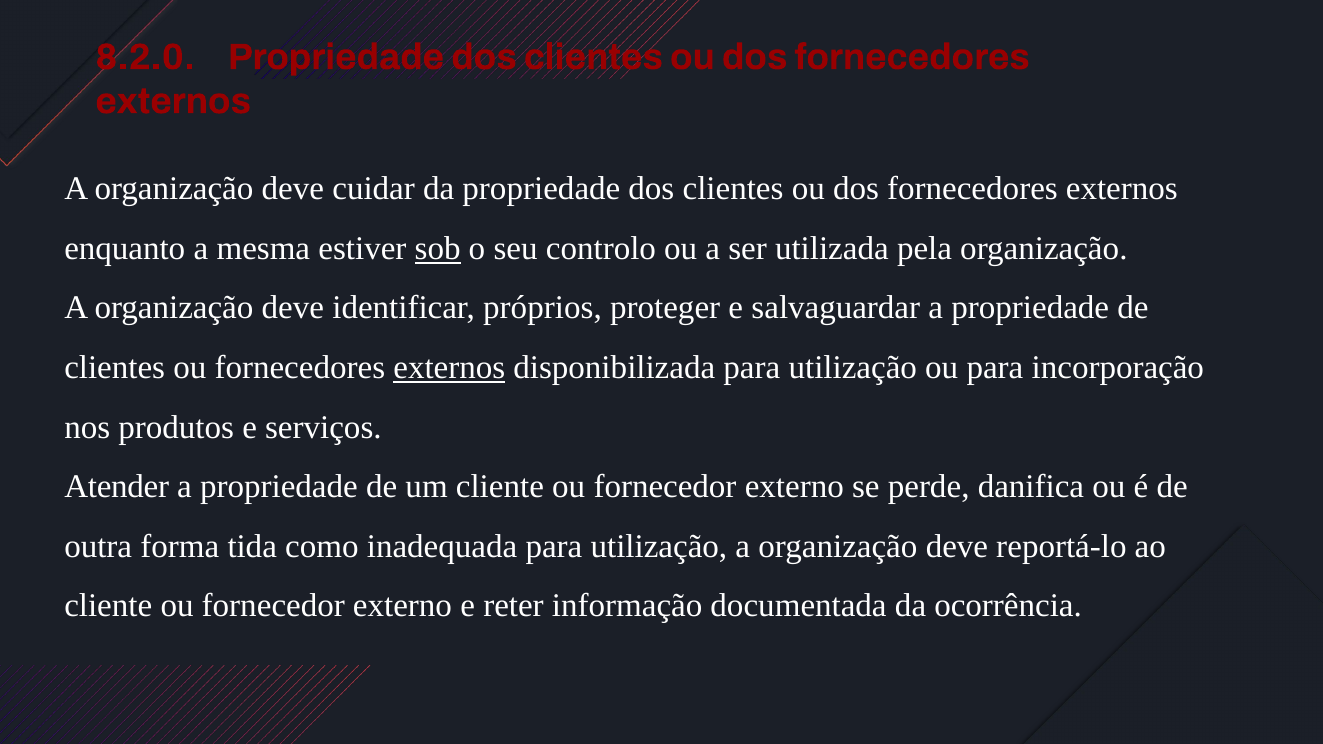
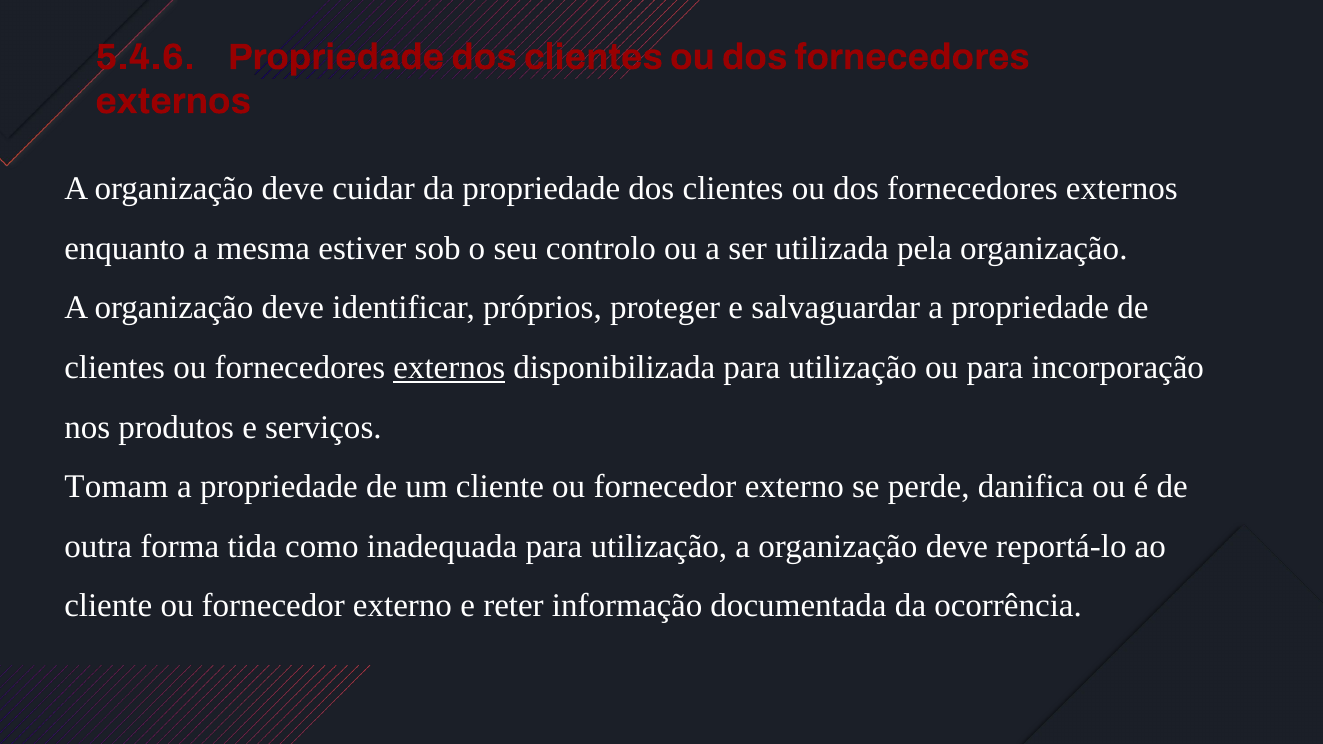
8.2.0: 8.2.0 -> 5.4.6 (145, 57)
sob underline: present -> none (438, 249)
Atender: Atender -> Tomam (116, 487)
